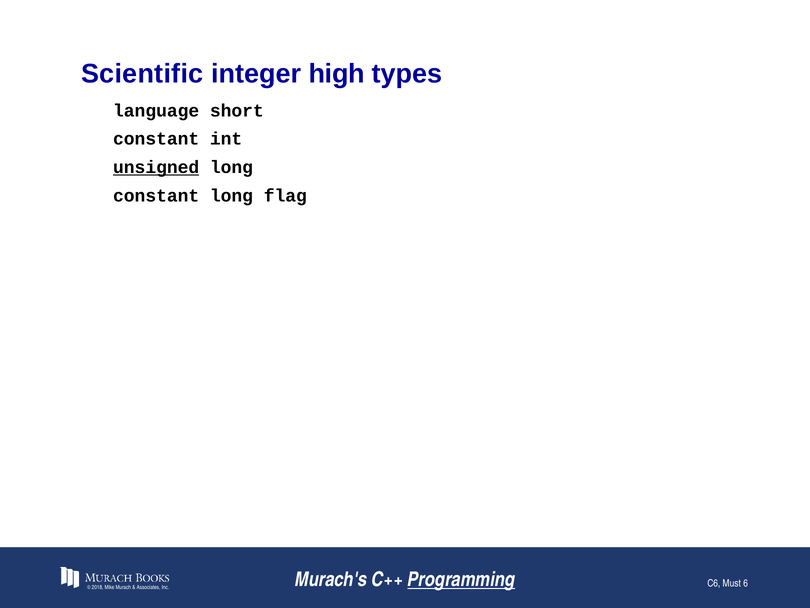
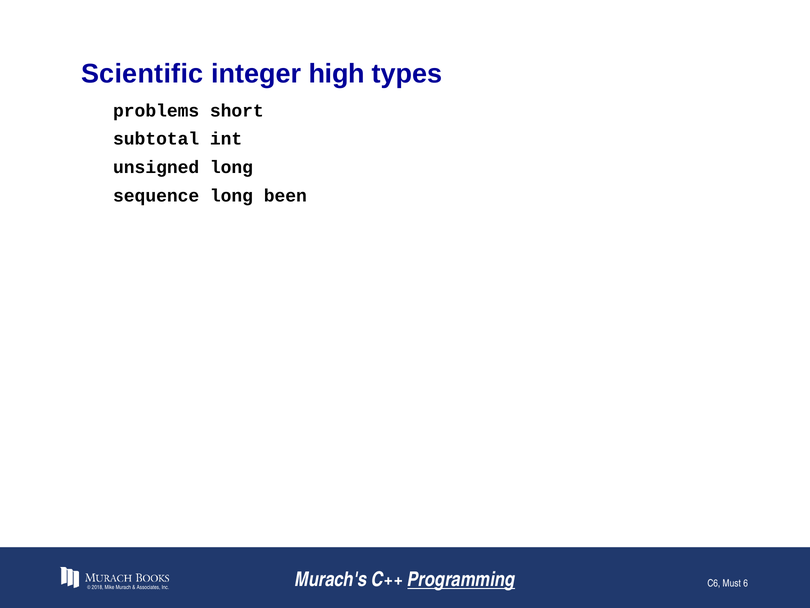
language: language -> problems (156, 111)
constant: constant -> subtotal (156, 139)
unsigned underline: present -> none (156, 167)
constant: constant -> sequence (156, 196)
flag: flag -> been (285, 196)
